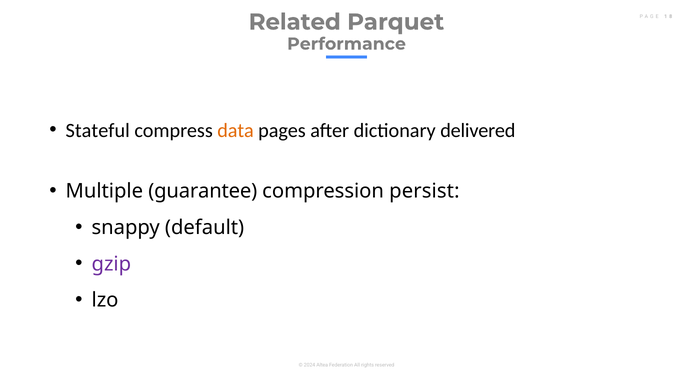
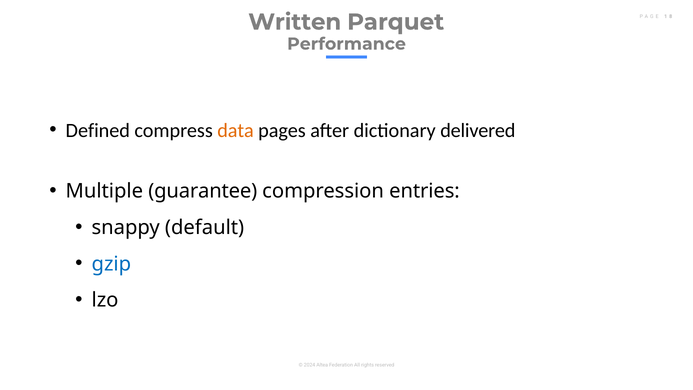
Related: Related -> Written (295, 22)
Stateful: Stateful -> Defined (98, 130)
persist: persist -> entries (424, 191)
gzip colour: purple -> blue (111, 264)
